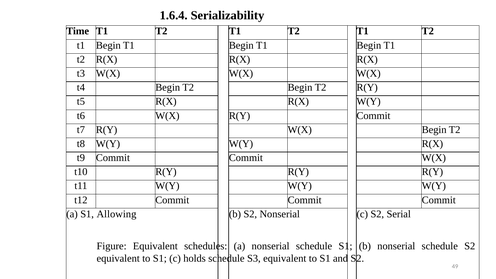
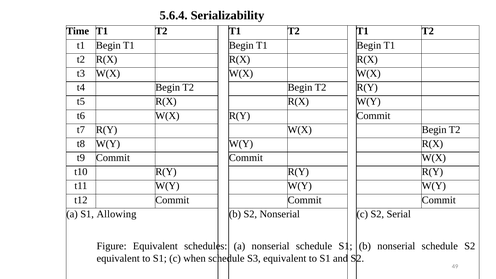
1.6.4: 1.6.4 -> 5.6.4 (174, 15)
holds: holds -> when (195, 258)
